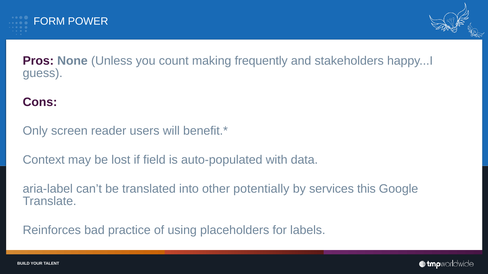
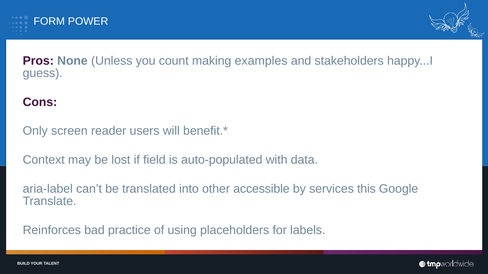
frequently: frequently -> examples (261, 61)
potentially: potentially -> accessible (261, 189)
